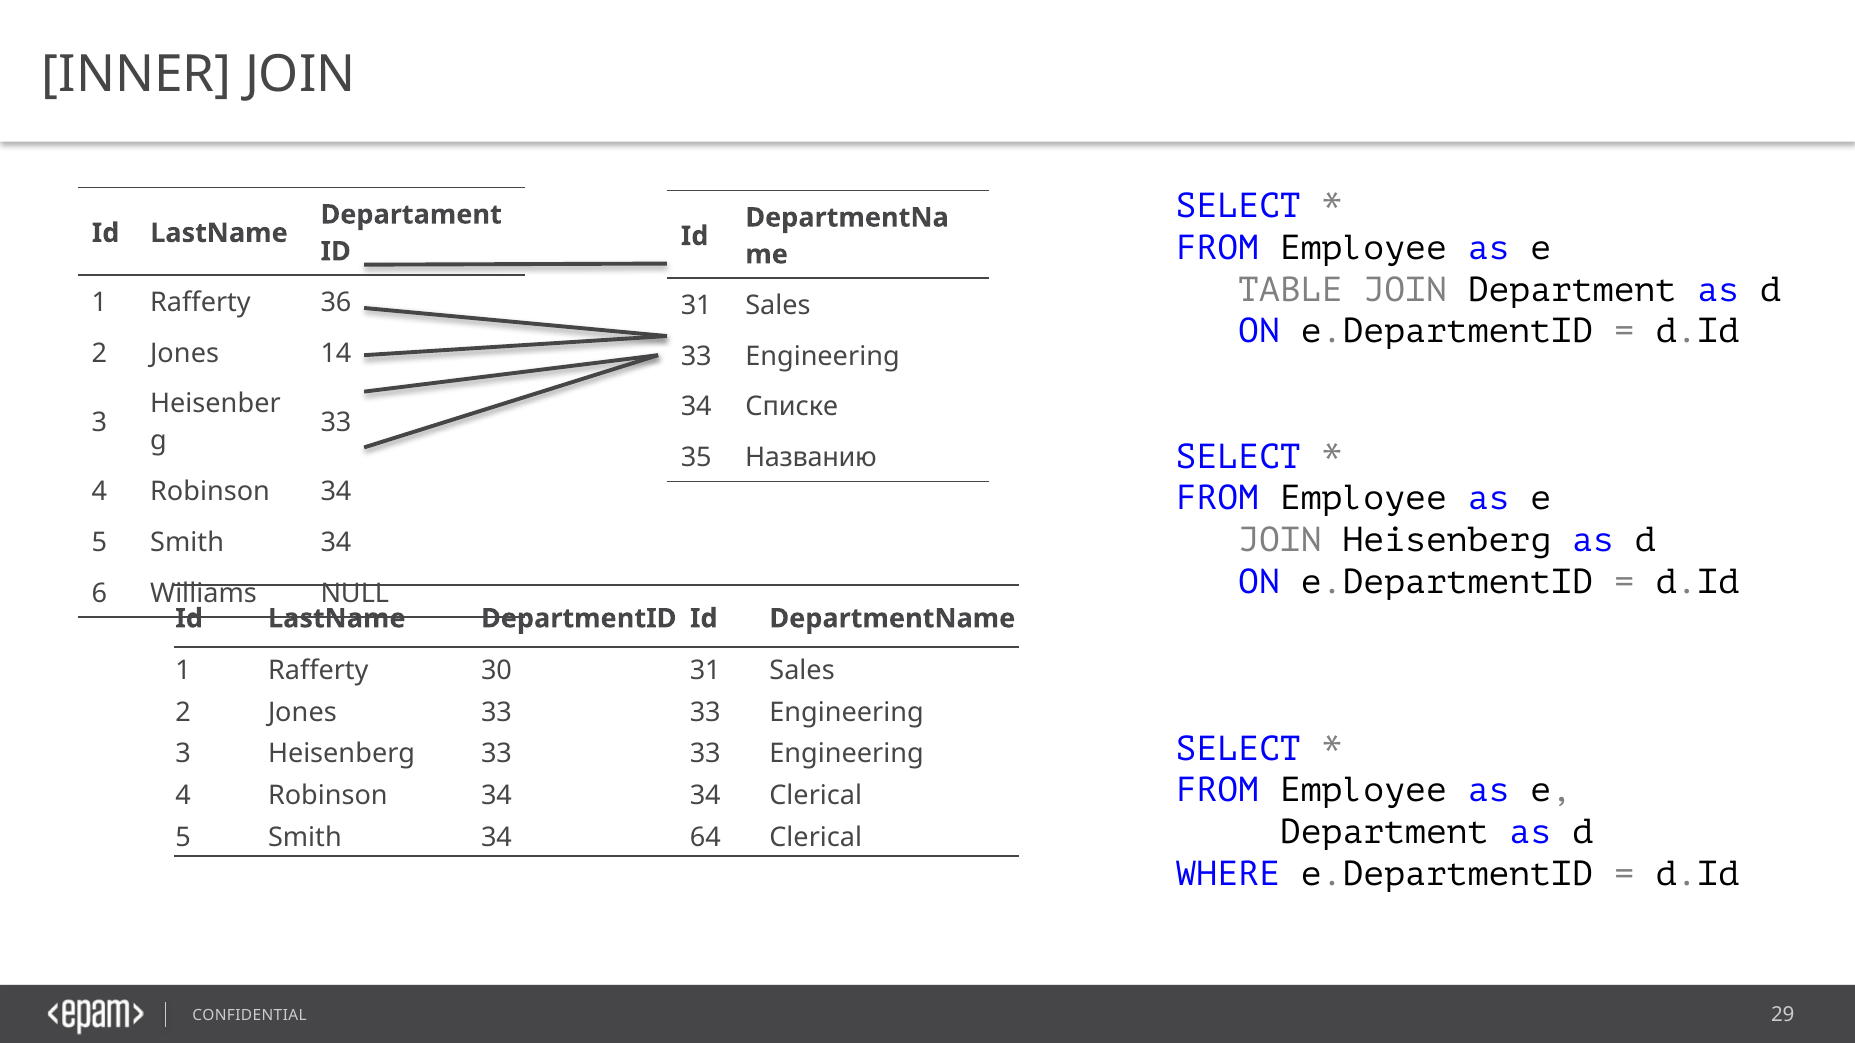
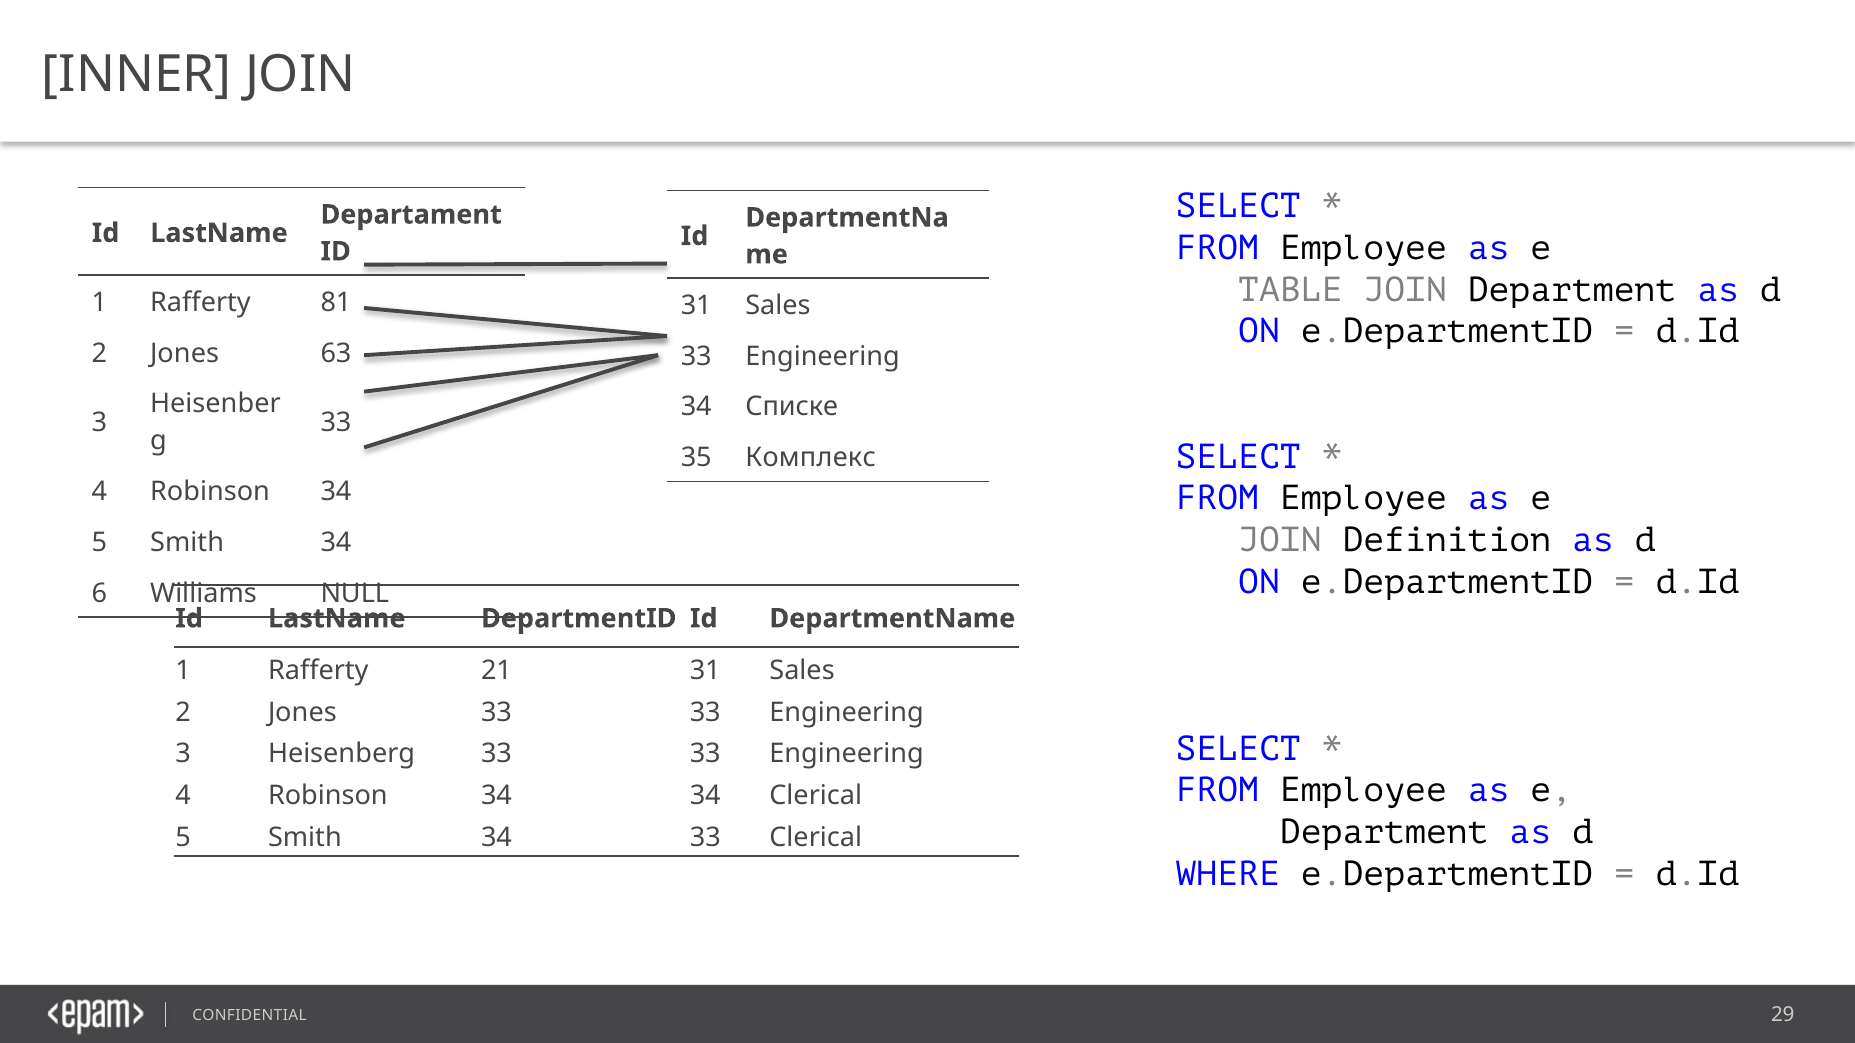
36: 36 -> 81 (336, 302)
14: 14 -> 63 (336, 353)
Названию: Названию -> Комплекс (811, 458)
JOIN Heisenberg: Heisenberg -> Definition (1447, 540)
30: 30 -> 21 (497, 671)
34 64: 64 -> 33 (705, 838)
